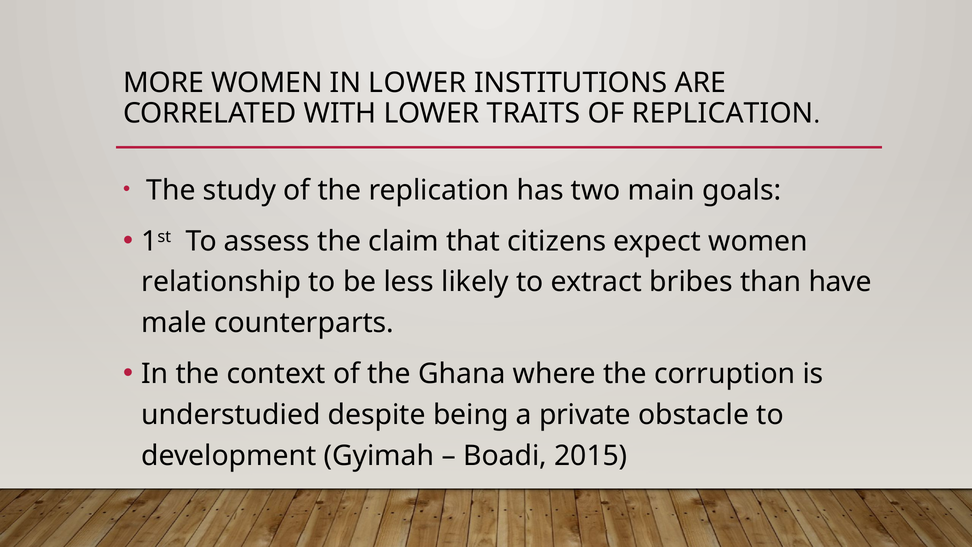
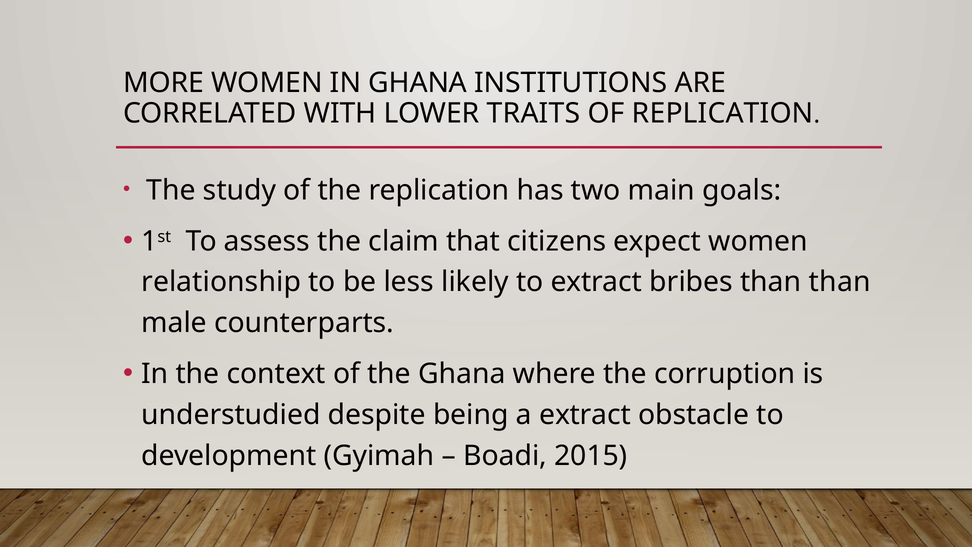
IN LOWER: LOWER -> GHANA (418, 83)
than have: have -> than (840, 282)
a private: private -> extract (585, 415)
